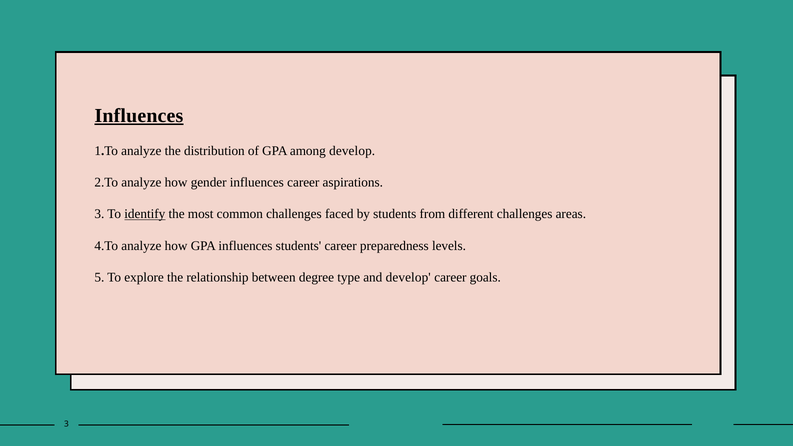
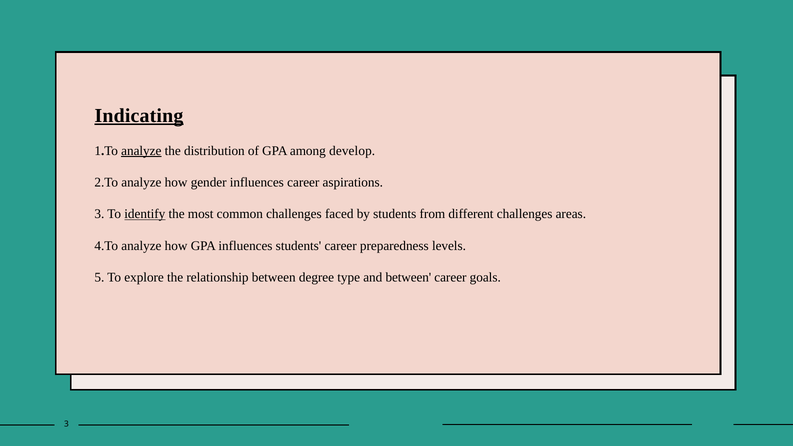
Influences: Influences -> Indicating (139, 116)
analyze underline: none -> present (141, 151)
and develop: develop -> between (408, 278)
